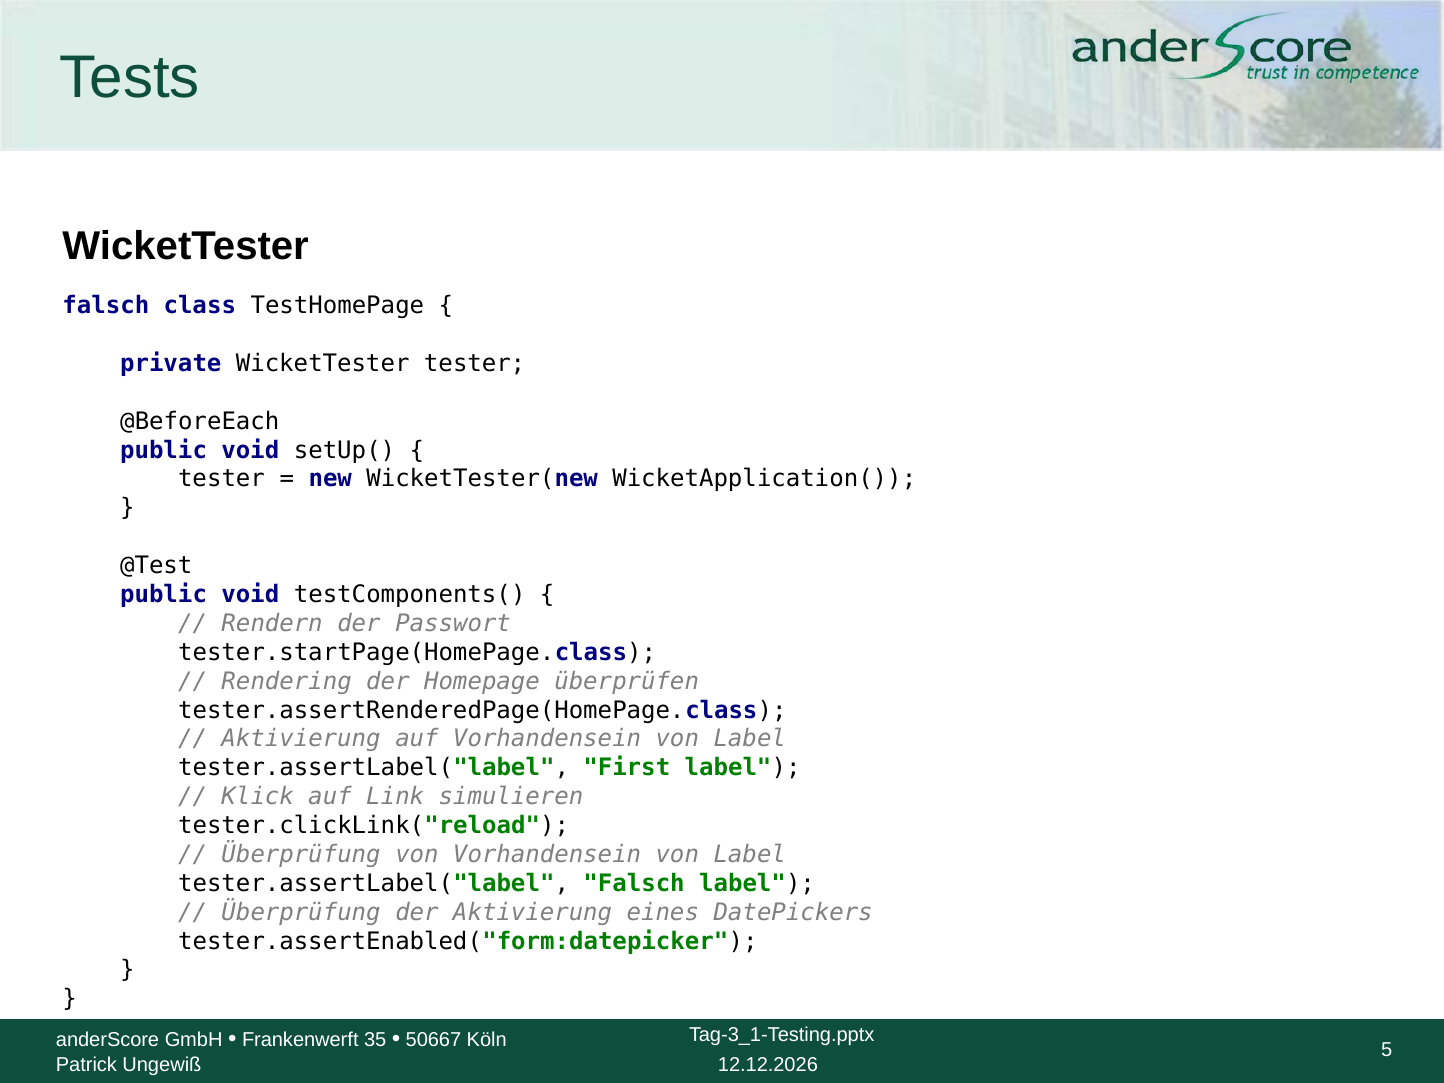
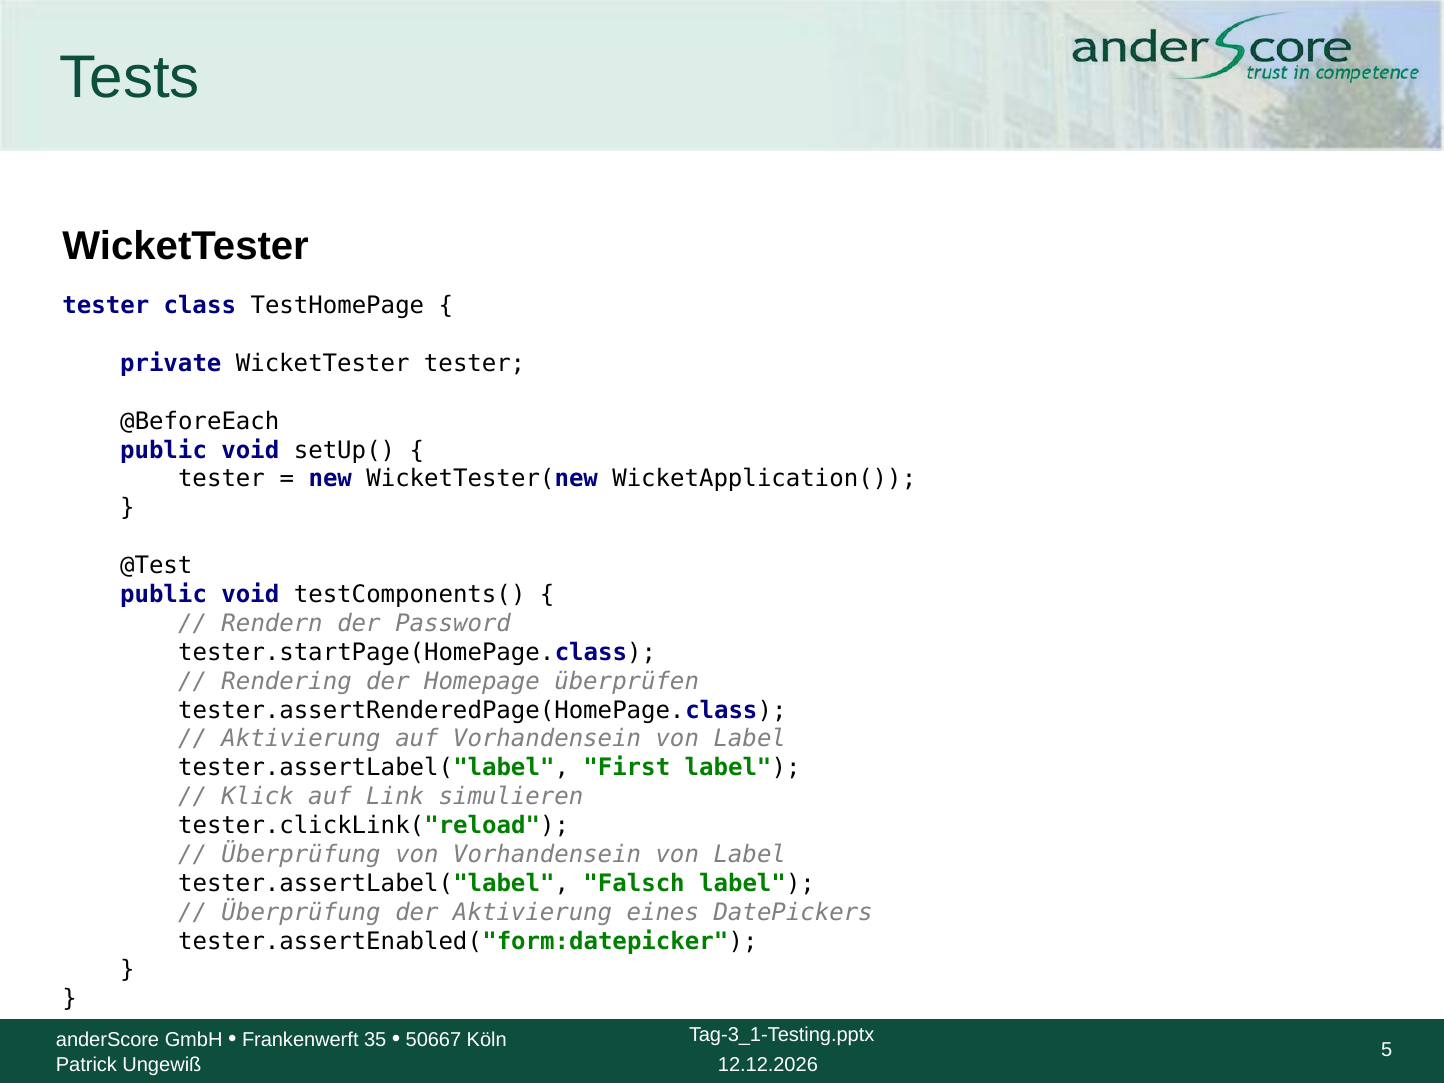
falsch: falsch -> tester (106, 306)
Passwort: Passwort -> Password (453, 623)
